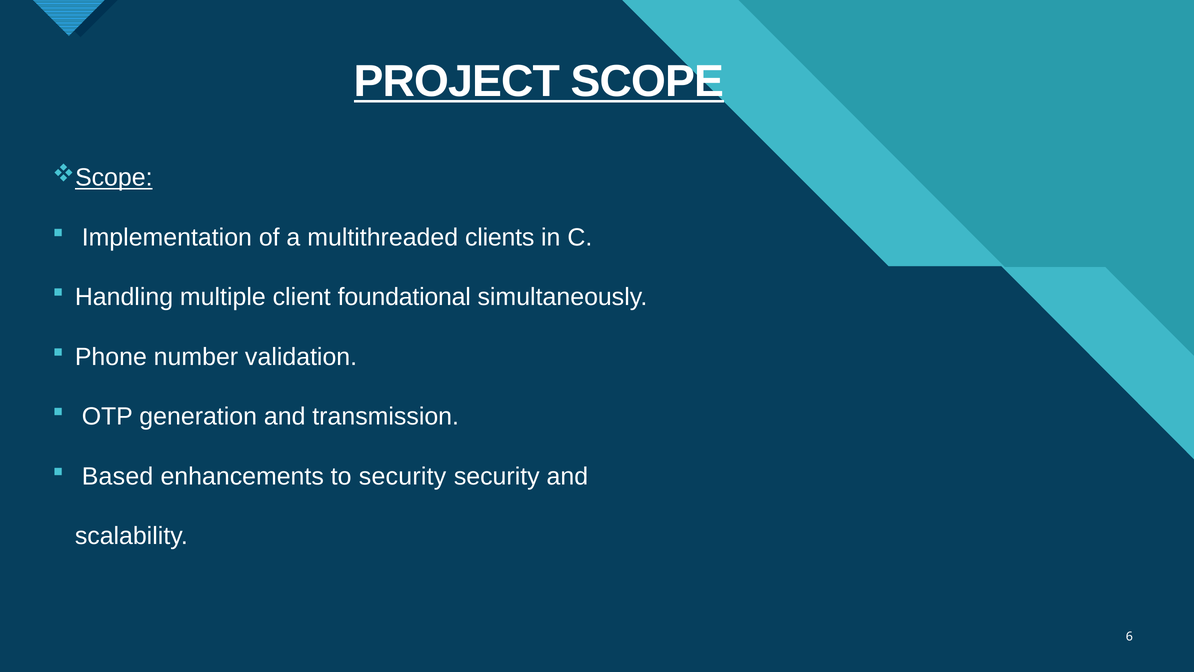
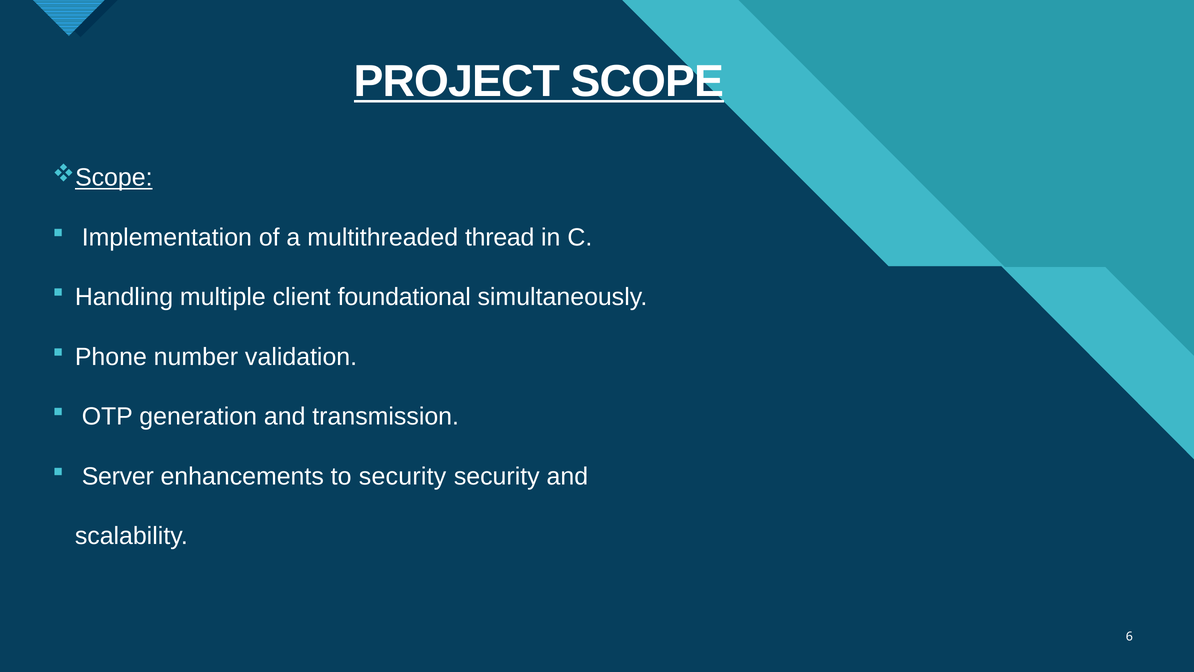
clients: clients -> thread (500, 237)
Based: Based -> Server (118, 476)
